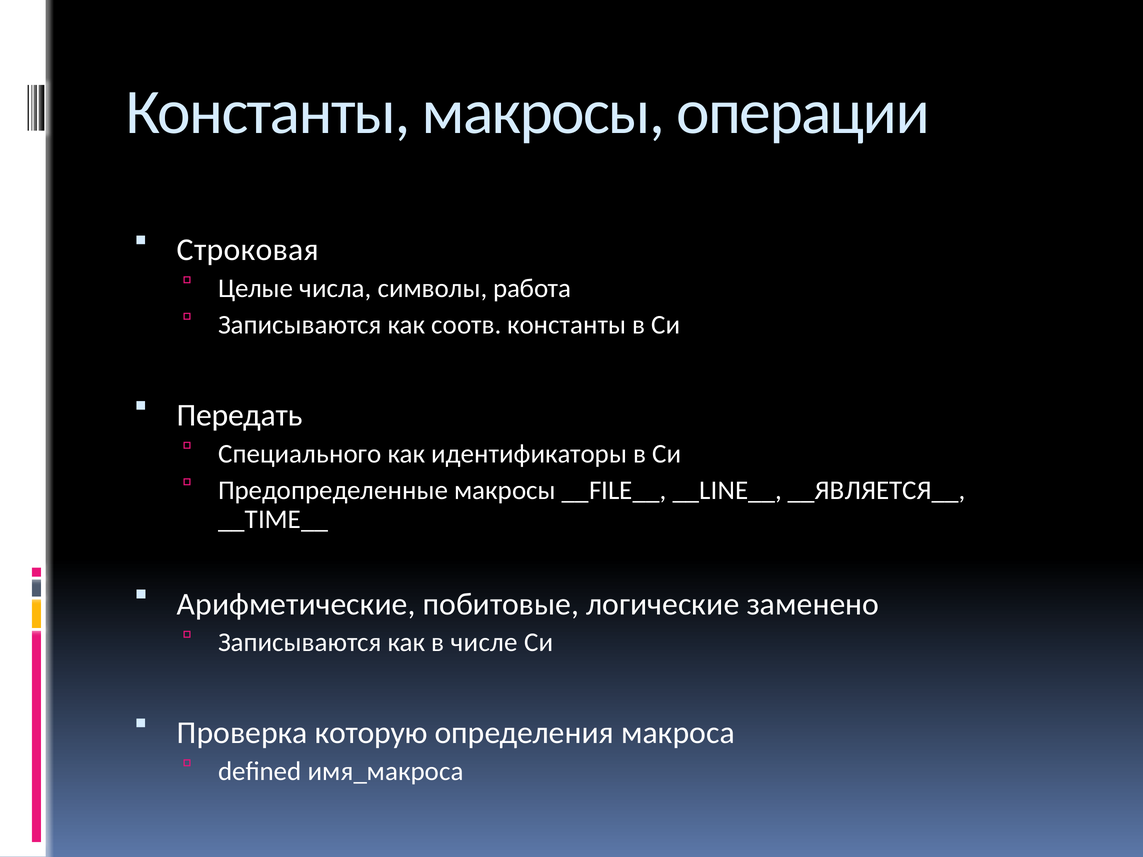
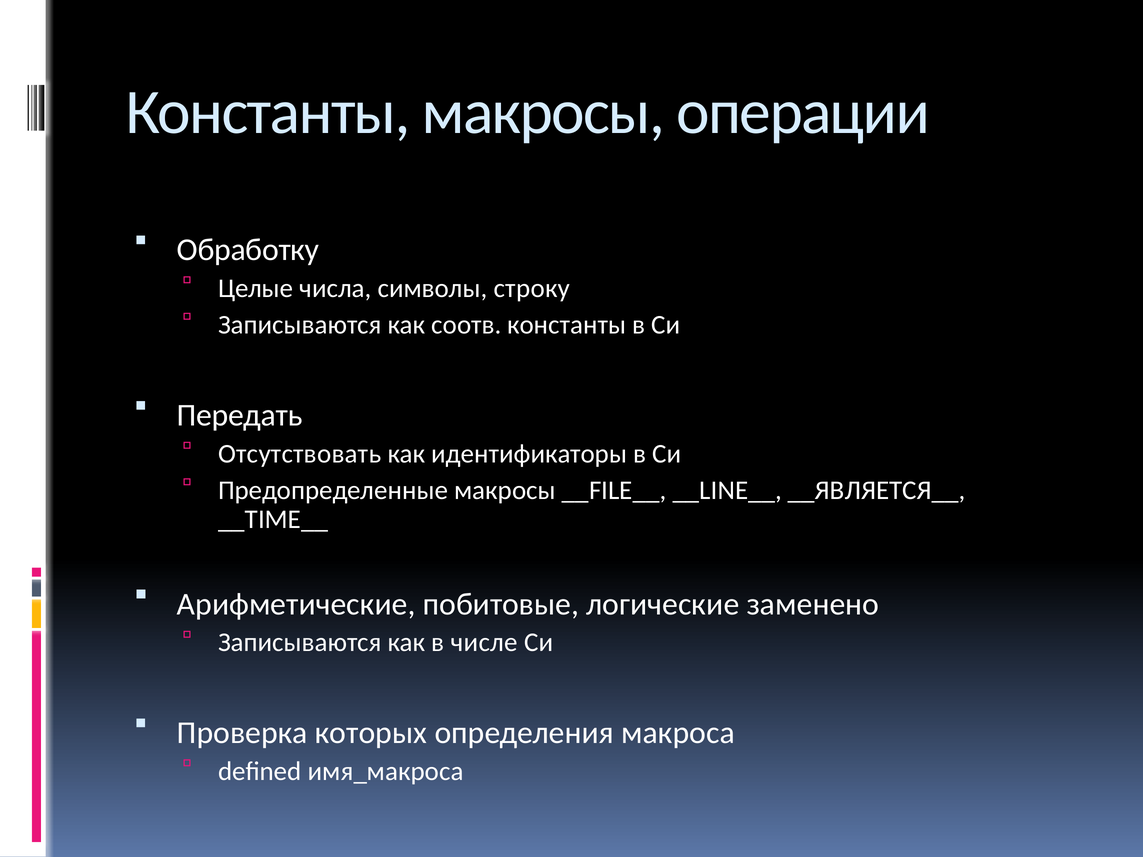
Строковая: Строковая -> Обработку (248, 250)
работа: работа -> строку (532, 288)
Специального: Специального -> Отсутствовать (300, 454)
которую: которую -> которых (371, 733)
